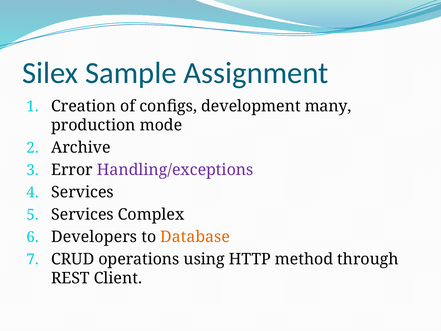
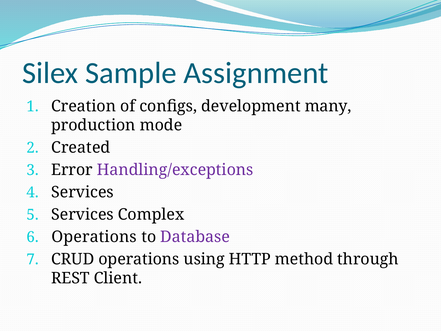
Archive: Archive -> Created (81, 148)
Developers: Developers -> Operations (94, 237)
Database colour: orange -> purple (195, 237)
